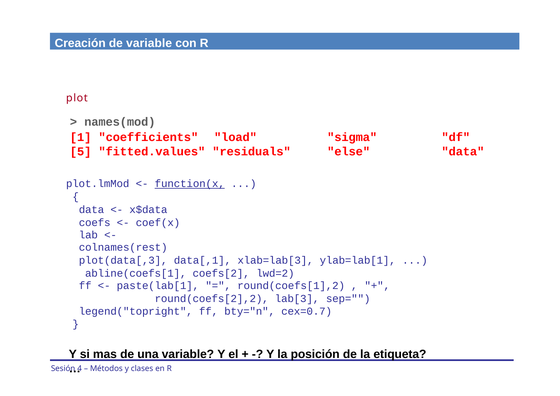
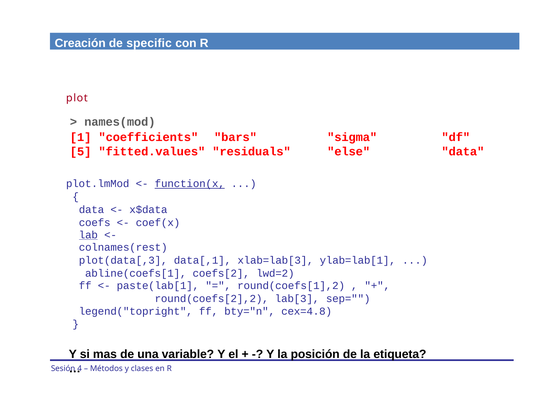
de variable: variable -> specific (149, 43)
load: load -> bars (235, 137)
lab underline: none -> present (88, 235)
cex=0.7: cex=0.7 -> cex=4.8 (307, 311)
